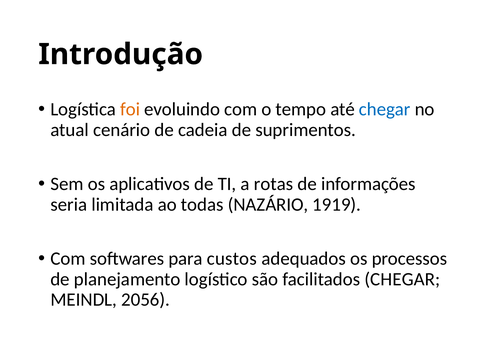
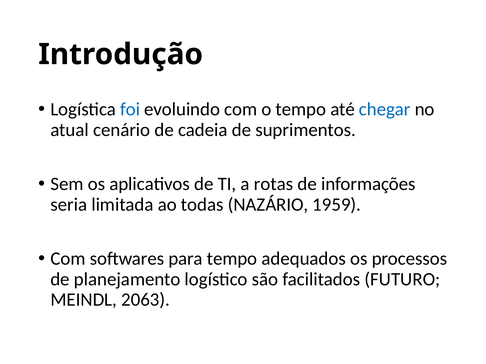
foi colour: orange -> blue (130, 110)
1919: 1919 -> 1959 (337, 205)
para custos: custos -> tempo (232, 259)
facilitados CHEGAR: CHEGAR -> FUTURO (402, 279)
2056: 2056 -> 2063 (146, 300)
